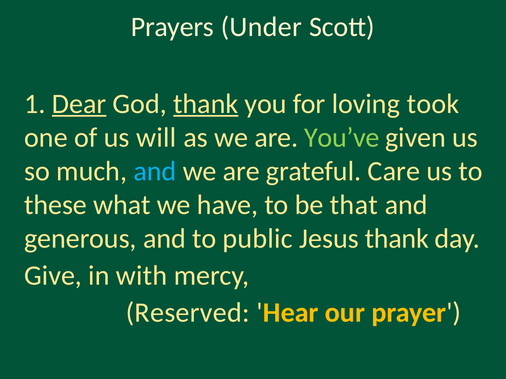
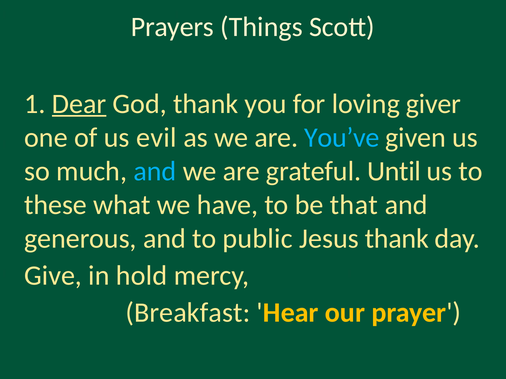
Under: Under -> Things (261, 27)
thank underline: present -> none (206, 104)
took: took -> giver (433, 104)
will: will -> evil (156, 138)
You’ve colour: light green -> light blue (342, 138)
Care: Care -> Until (394, 171)
with: with -> hold (142, 276)
Reserved: Reserved -> Breakfast (188, 313)
